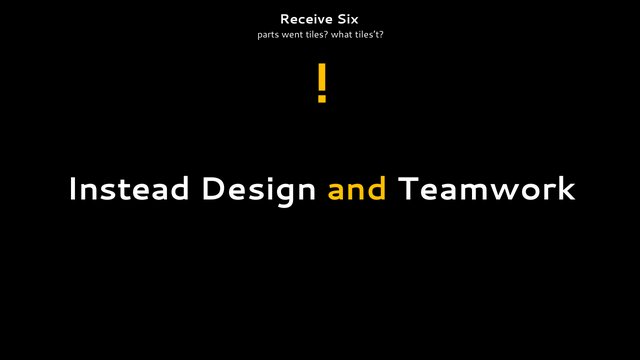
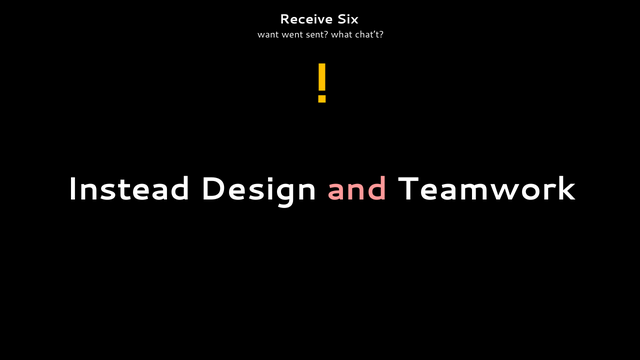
parts: parts -> want (268, 35)
tiles: tiles -> sent (317, 35)
tiles’t: tiles’t -> chat’t (370, 35)
and colour: yellow -> pink (357, 189)
